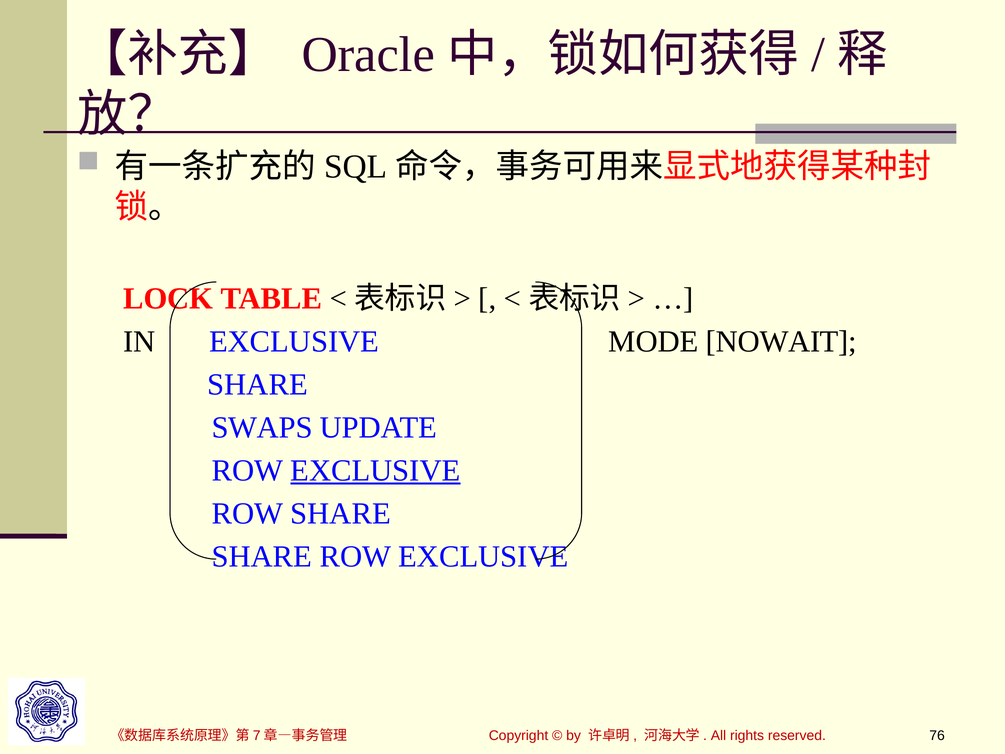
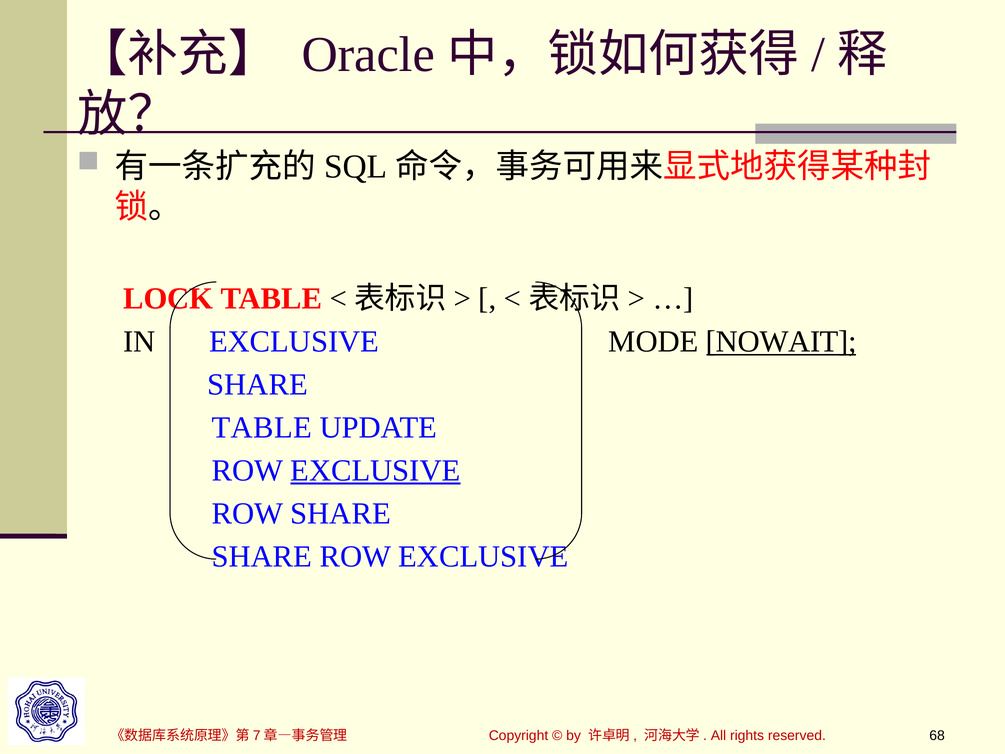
NOWAIT underline: none -> present (781, 341)
SWAPS: SWAPS -> TABLE (262, 427)
76: 76 -> 68 (937, 736)
